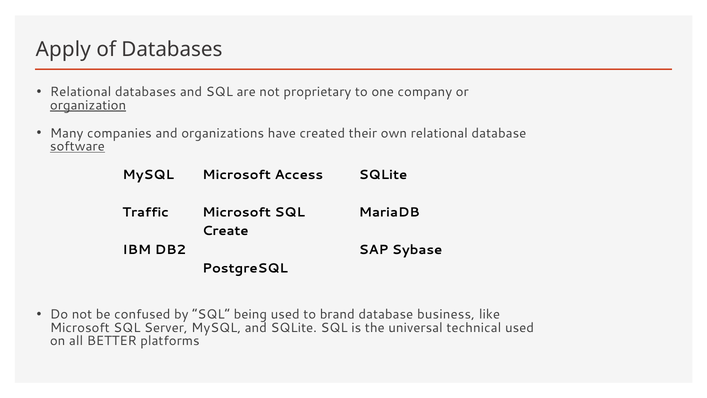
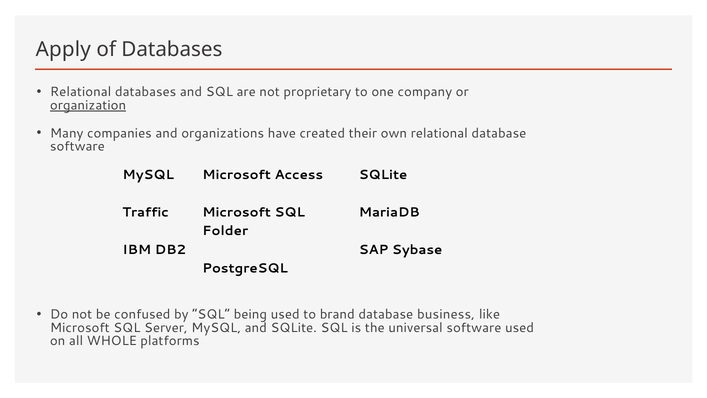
software underline: present -> none (77, 146)
Create: Create -> Folder (225, 231)
universal technical: technical -> software (474, 328)
BETTER: BETTER -> WHOLE (112, 341)
